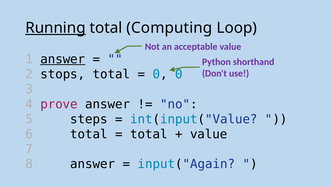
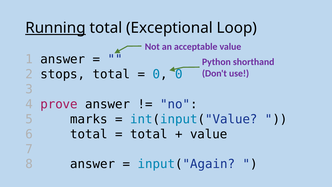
Computing: Computing -> Exceptional (169, 28)
answer underline: present -> none (63, 59)
steps: steps -> marks (89, 119)
